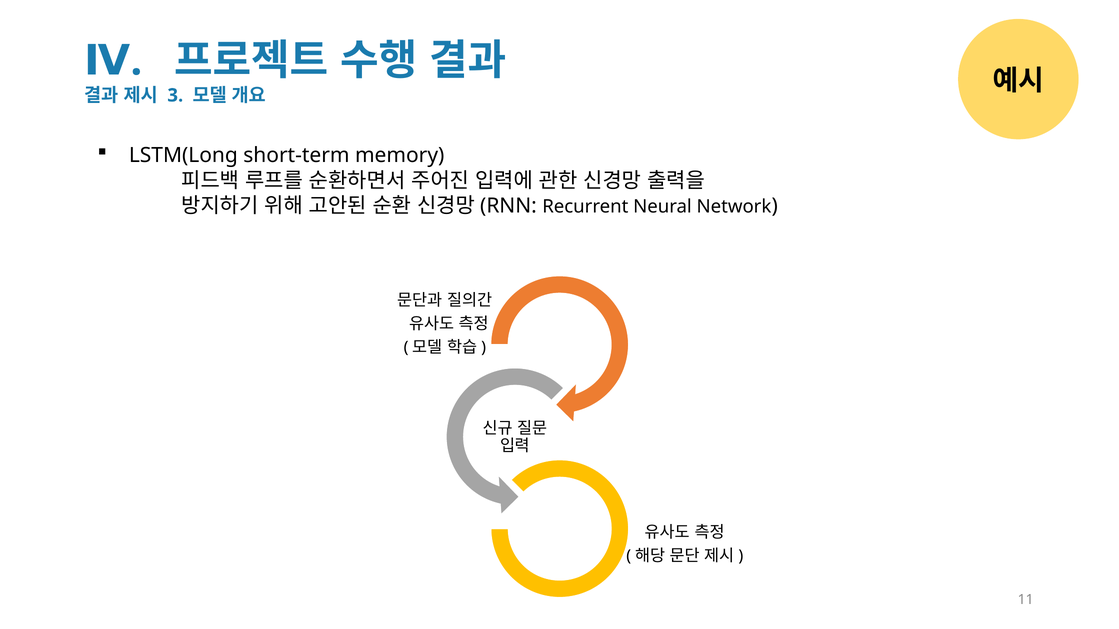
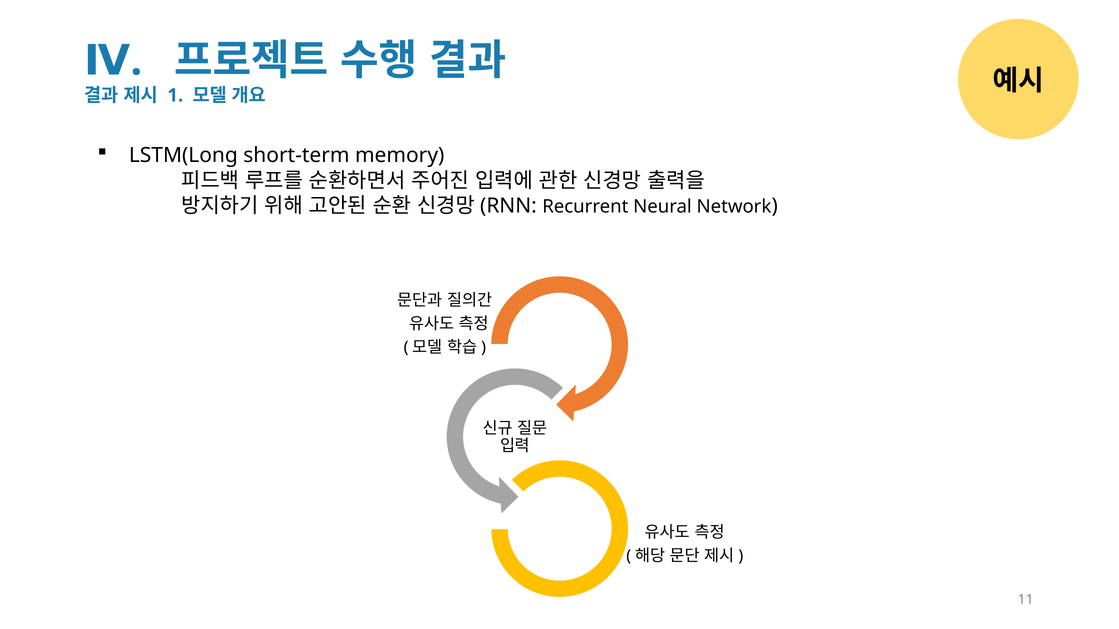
3: 3 -> 1 (175, 95)
